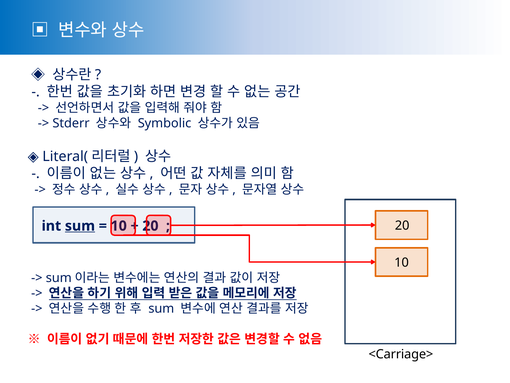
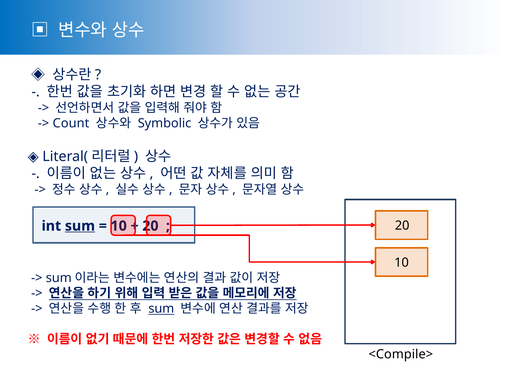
Stderr: Stderr -> Count (71, 123)
sum underline: none -> present (161, 308)
<Carriage>: <Carriage> -> <Compile> (401, 354)
